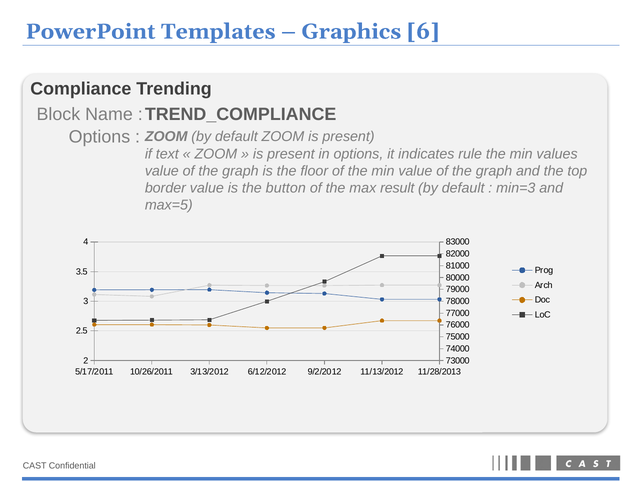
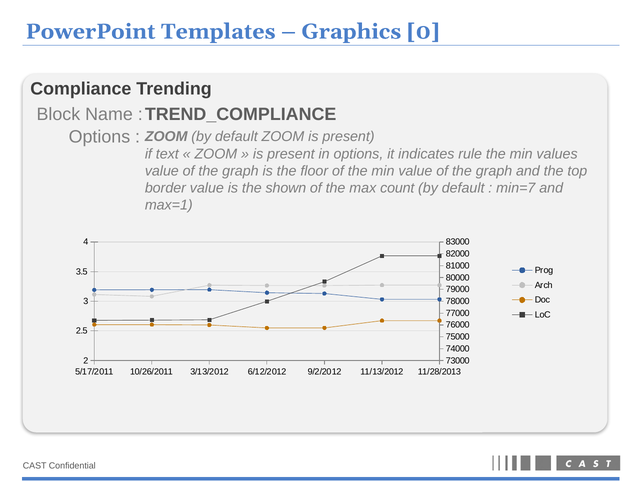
6: 6 -> 0 (423, 32)
button: button -> shown (286, 188)
result: result -> count (397, 188)
min=3: min=3 -> min=7 (516, 188)
max=5: max=5 -> max=1 (169, 205)
